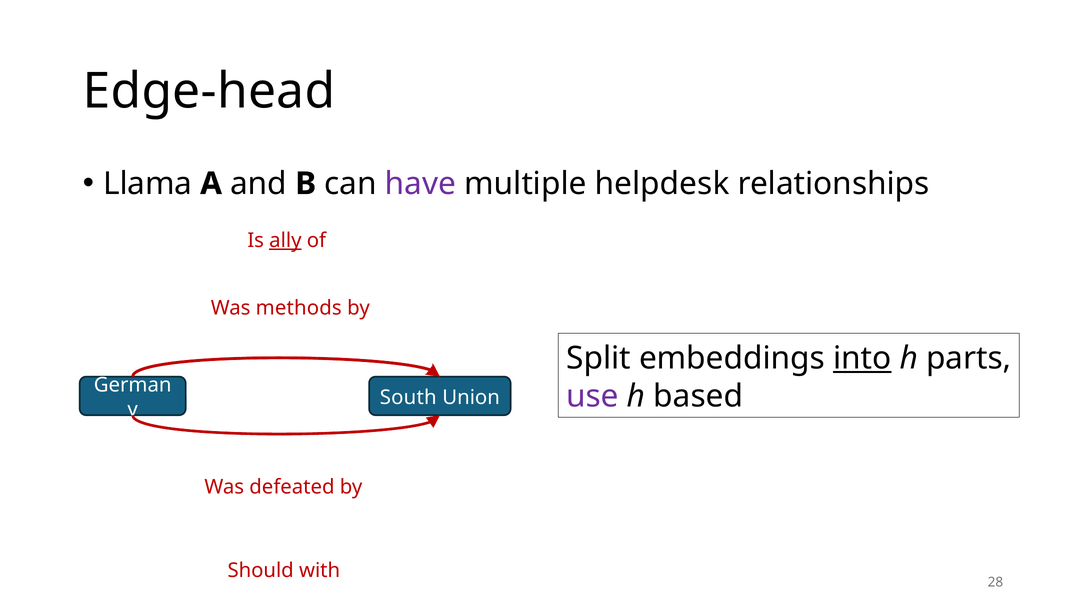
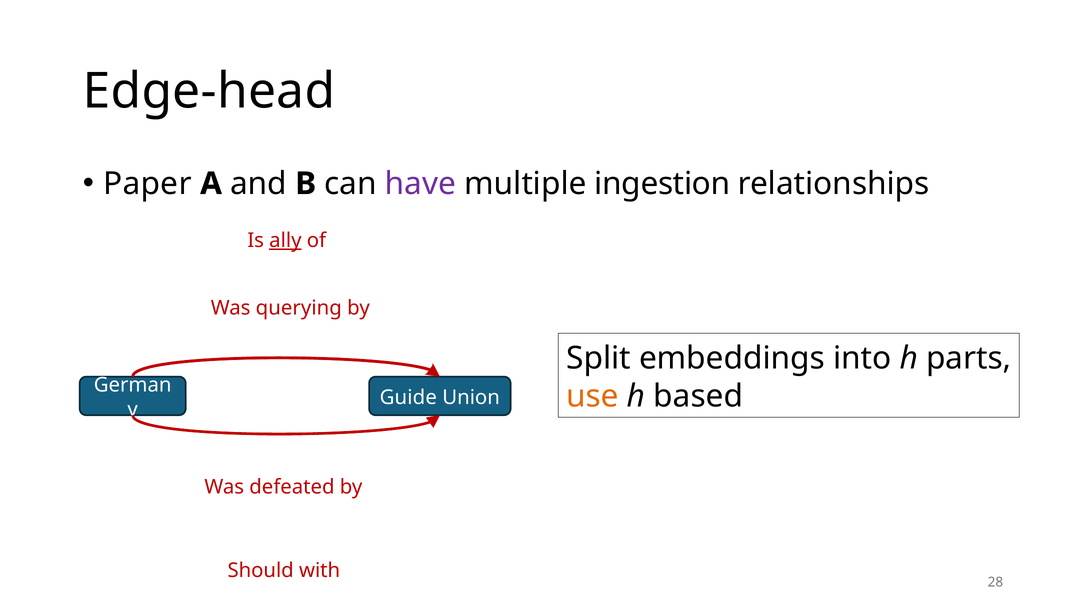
Llama: Llama -> Paper (147, 184)
helpdesk: helpdesk -> ingestion (662, 184)
methods: methods -> querying (299, 308)
into underline: present -> none (862, 358)
use colour: purple -> orange (593, 396)
South: South -> Guide (408, 397)
